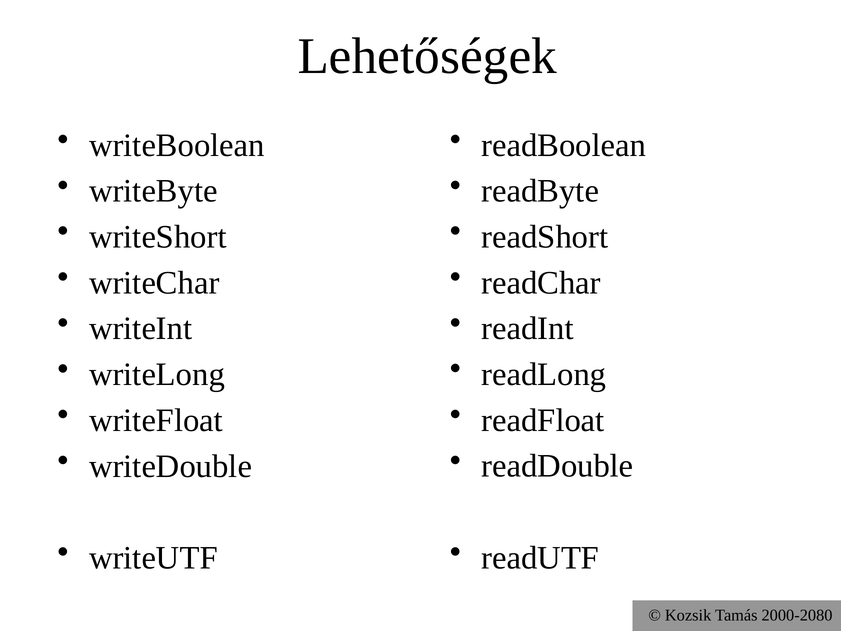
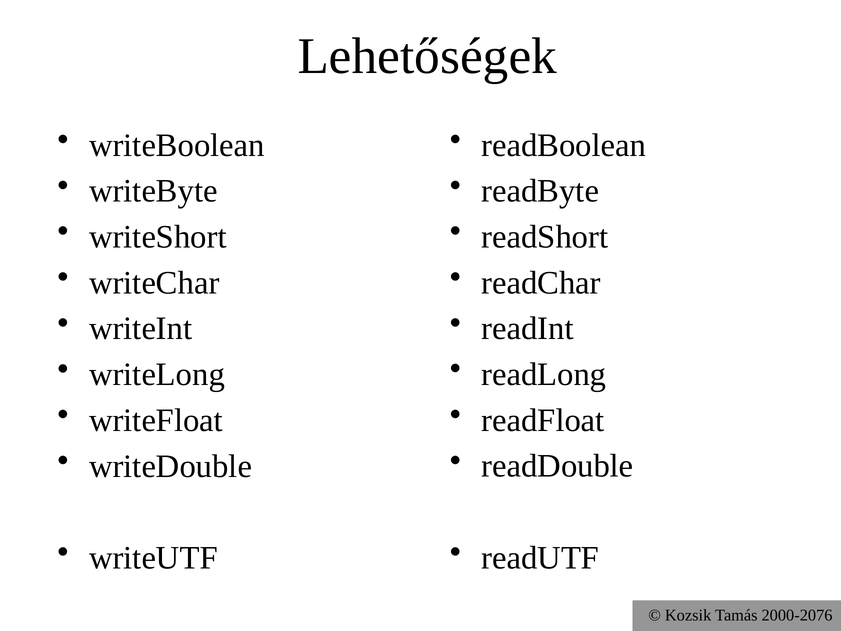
2000-2080: 2000-2080 -> 2000-2076 (797, 615)
